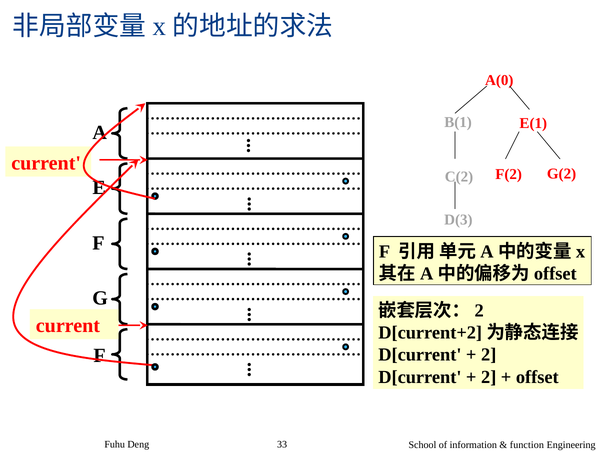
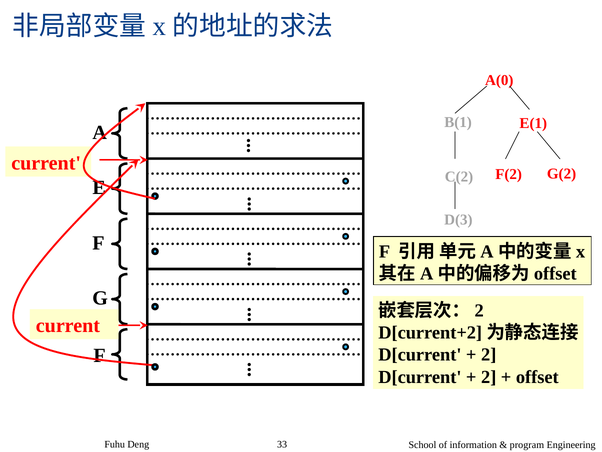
function: function -> program (527, 444)
